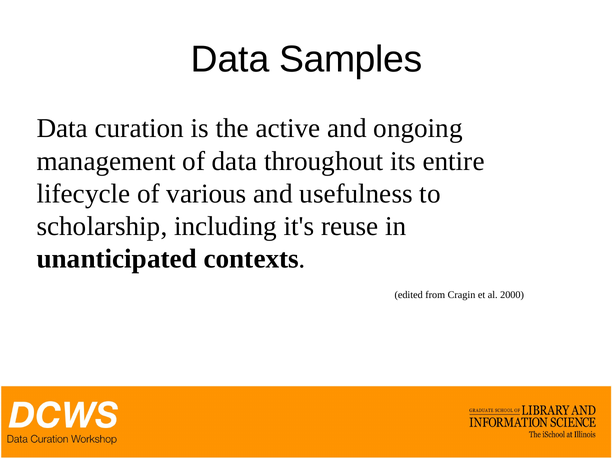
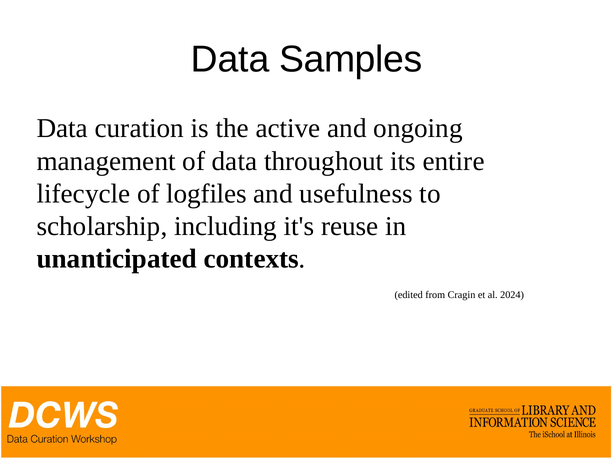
various: various -> logfiles (207, 194)
2000: 2000 -> 2024 (512, 295)
